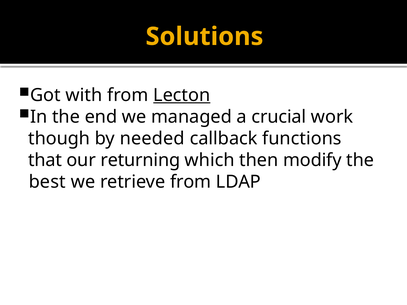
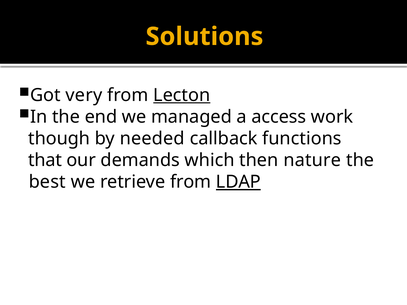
with: with -> very (84, 95)
crucial: crucial -> access (279, 117)
returning: returning -> demands (140, 160)
modify: modify -> nature (312, 160)
LDAP underline: none -> present (238, 182)
